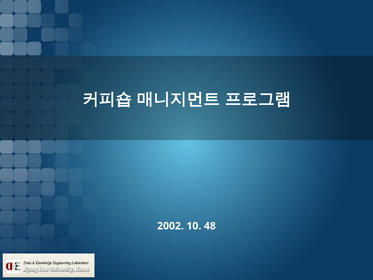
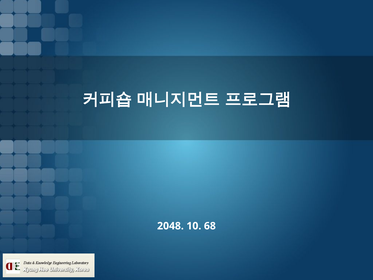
2002: 2002 -> 2048 (170, 226)
48: 48 -> 68 (210, 226)
